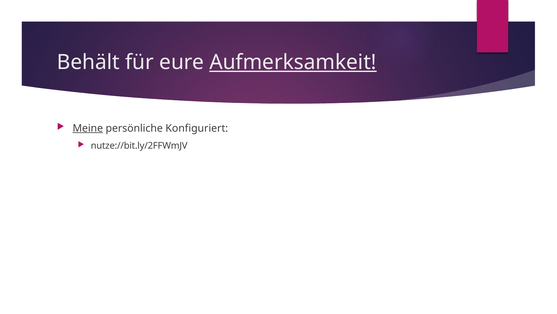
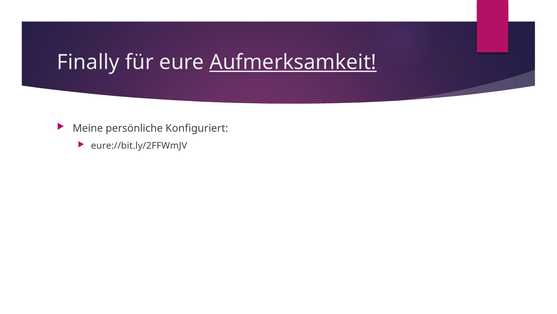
Behält: Behält -> Finally (88, 62)
Meine underline: present -> none (88, 128)
nutze://bit.ly/2FFWmJV: nutze://bit.ly/2FFWmJV -> eure://bit.ly/2FFWmJV (139, 146)
